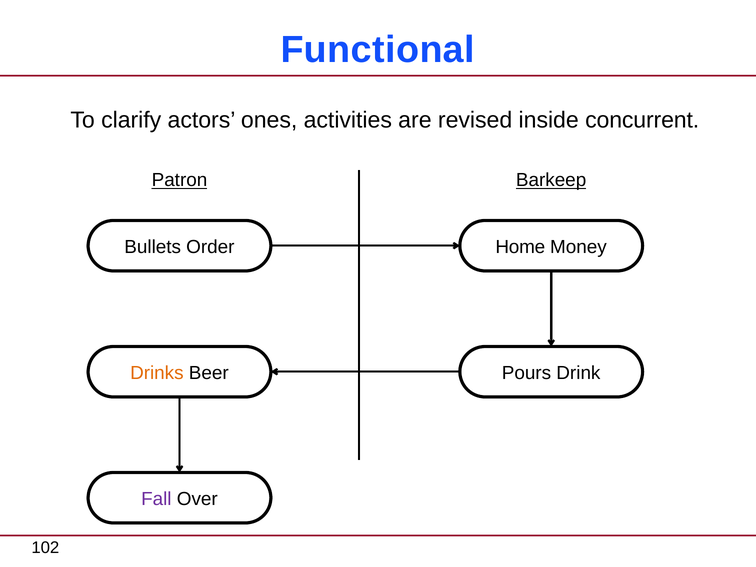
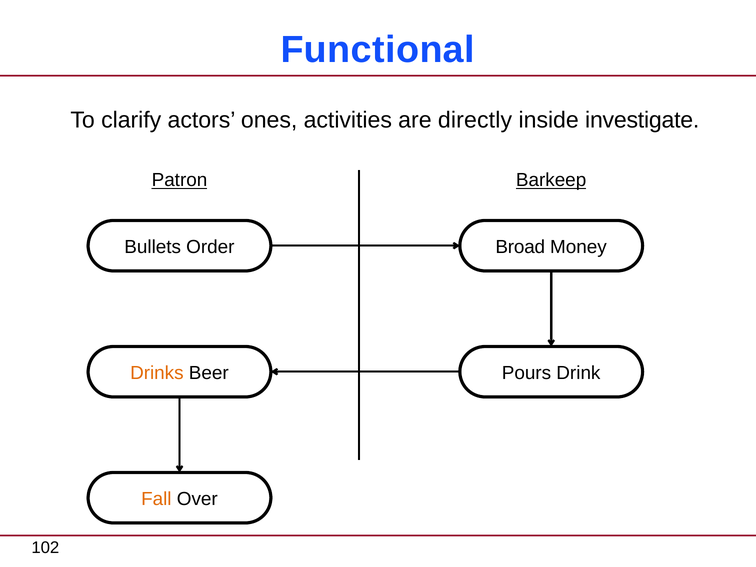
revised: revised -> directly (475, 120)
concurrent: concurrent -> investigate (642, 120)
Home: Home -> Broad (520, 247)
Fall colour: purple -> orange (156, 499)
